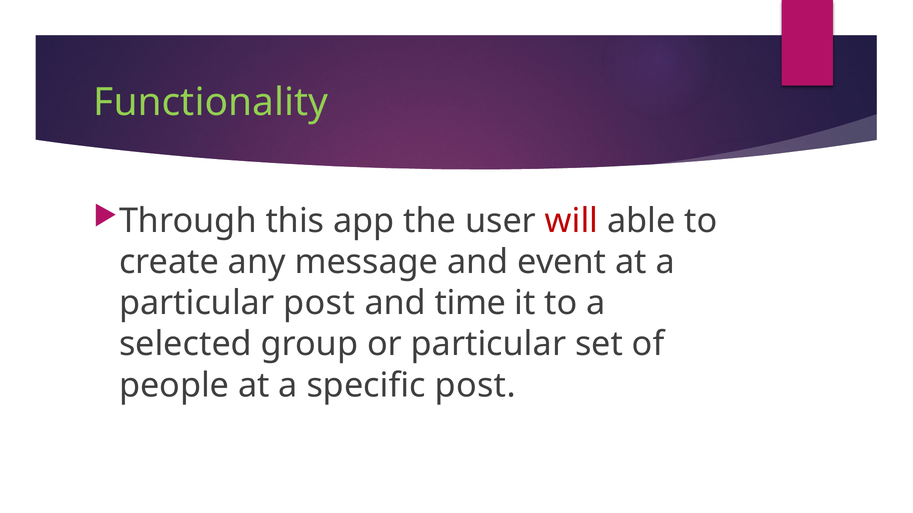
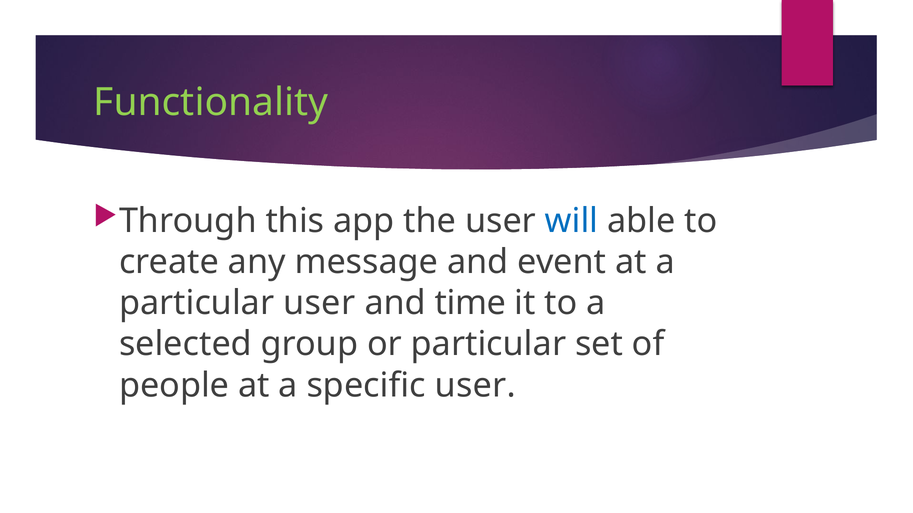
will colour: red -> blue (572, 221)
particular post: post -> user (319, 303)
specific post: post -> user (475, 386)
